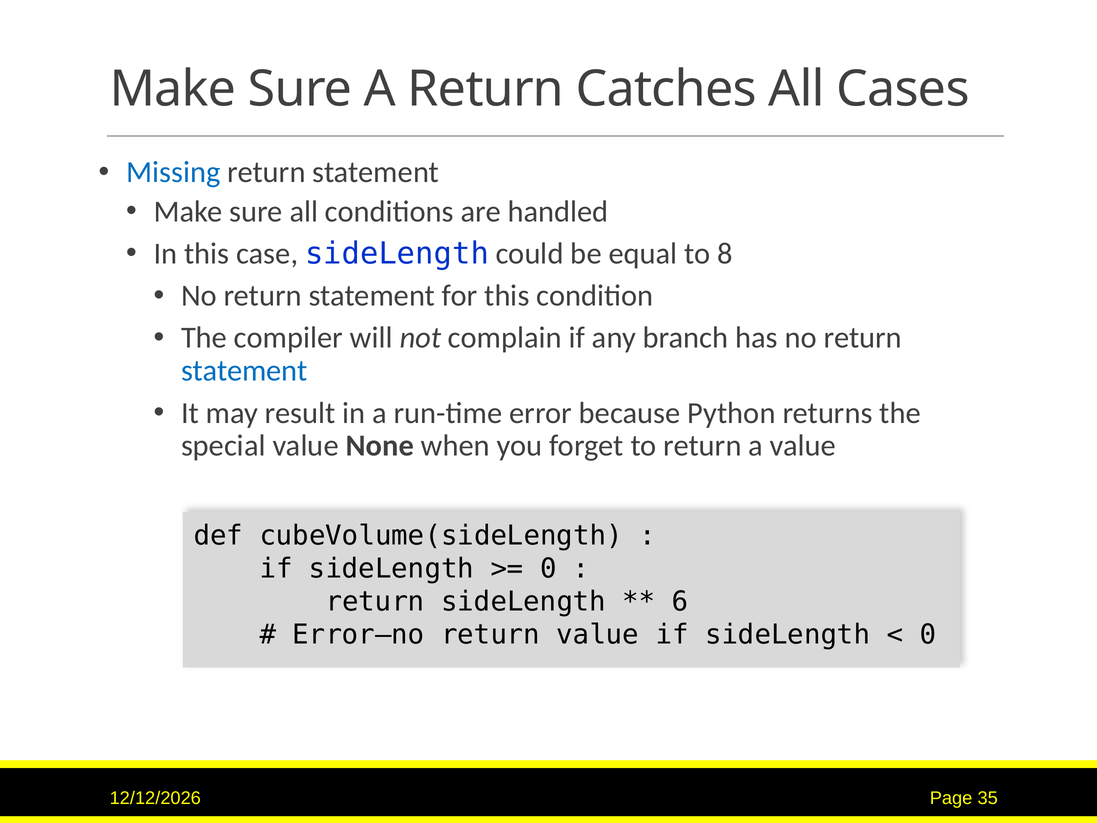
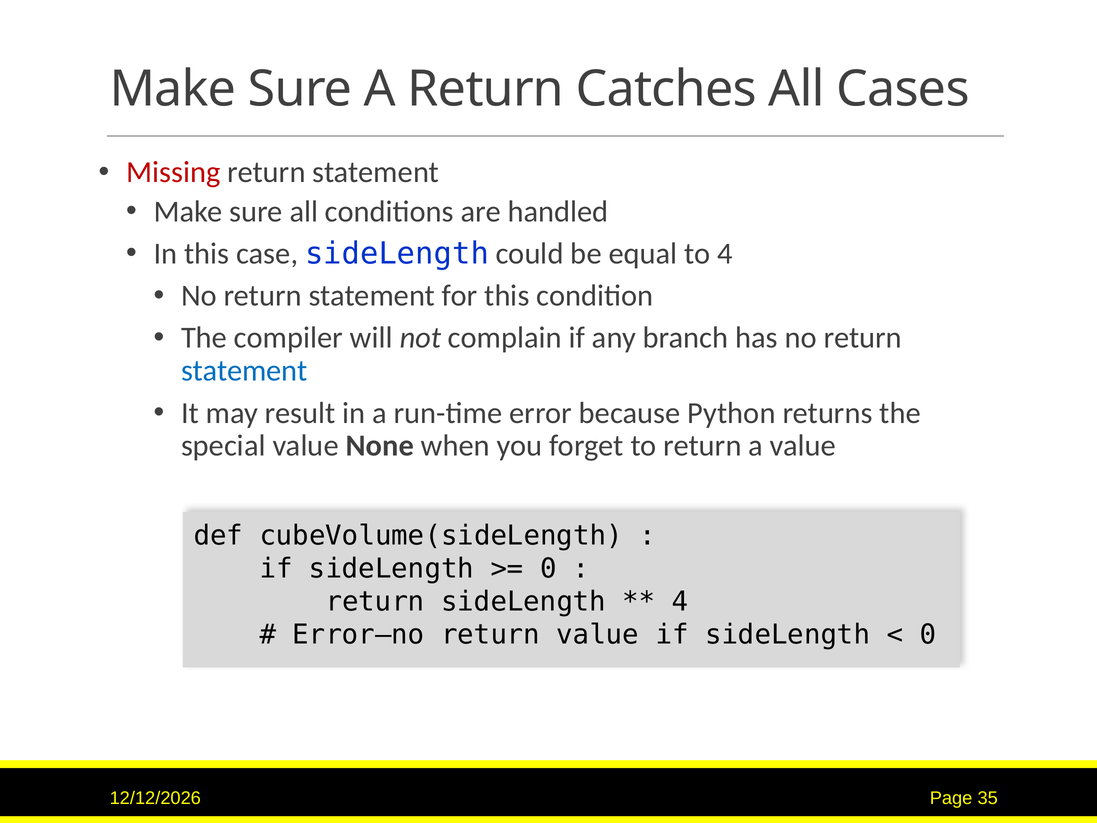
Missing colour: blue -> red (173, 172)
to 8: 8 -> 4 (725, 254)
6: 6 -> 4 (680, 601)
